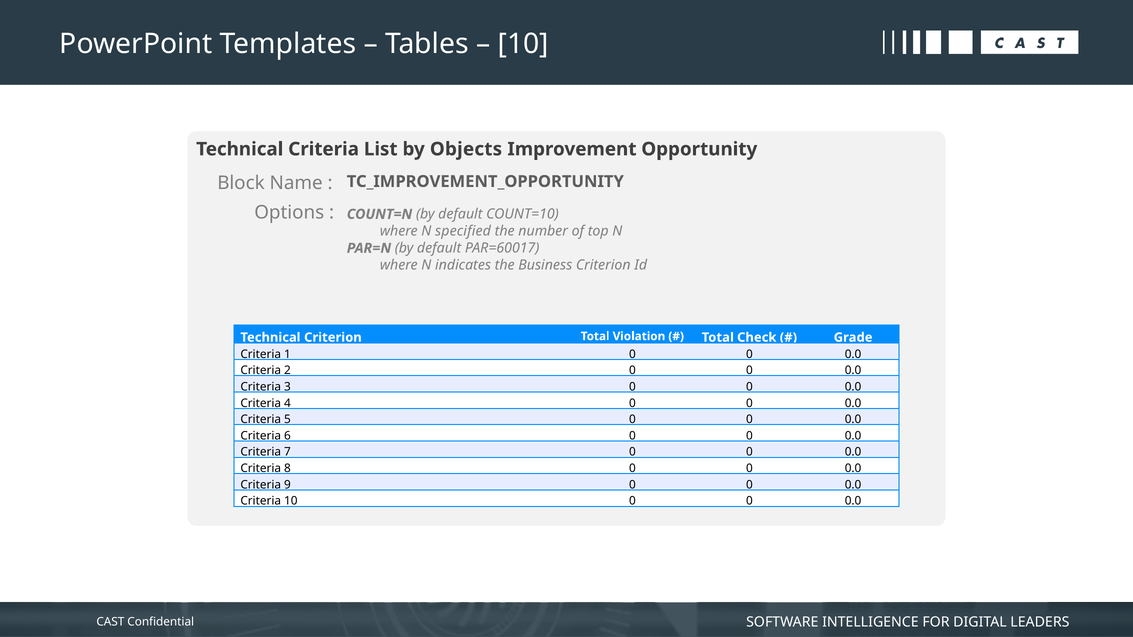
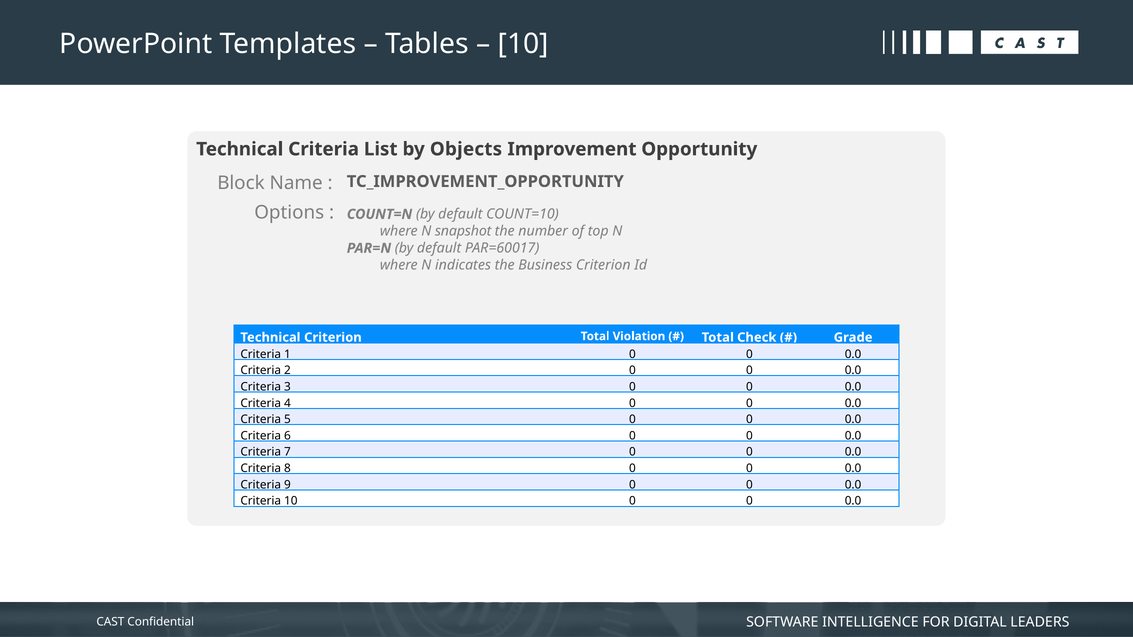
specified: specified -> snapshot (463, 231)
